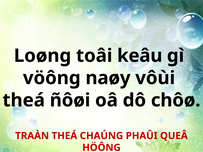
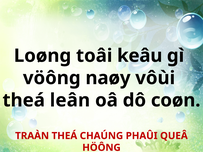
ñôøi: ñôøi -> leân (70, 100)
chôø: chôø -> coøn (176, 100)
